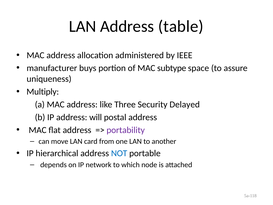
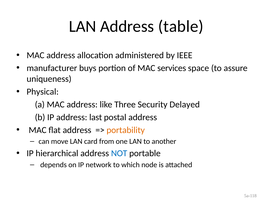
subtype: subtype -> services (172, 68)
Multiply: Multiply -> Physical (43, 92)
will: will -> last (96, 117)
portability colour: purple -> orange (126, 130)
